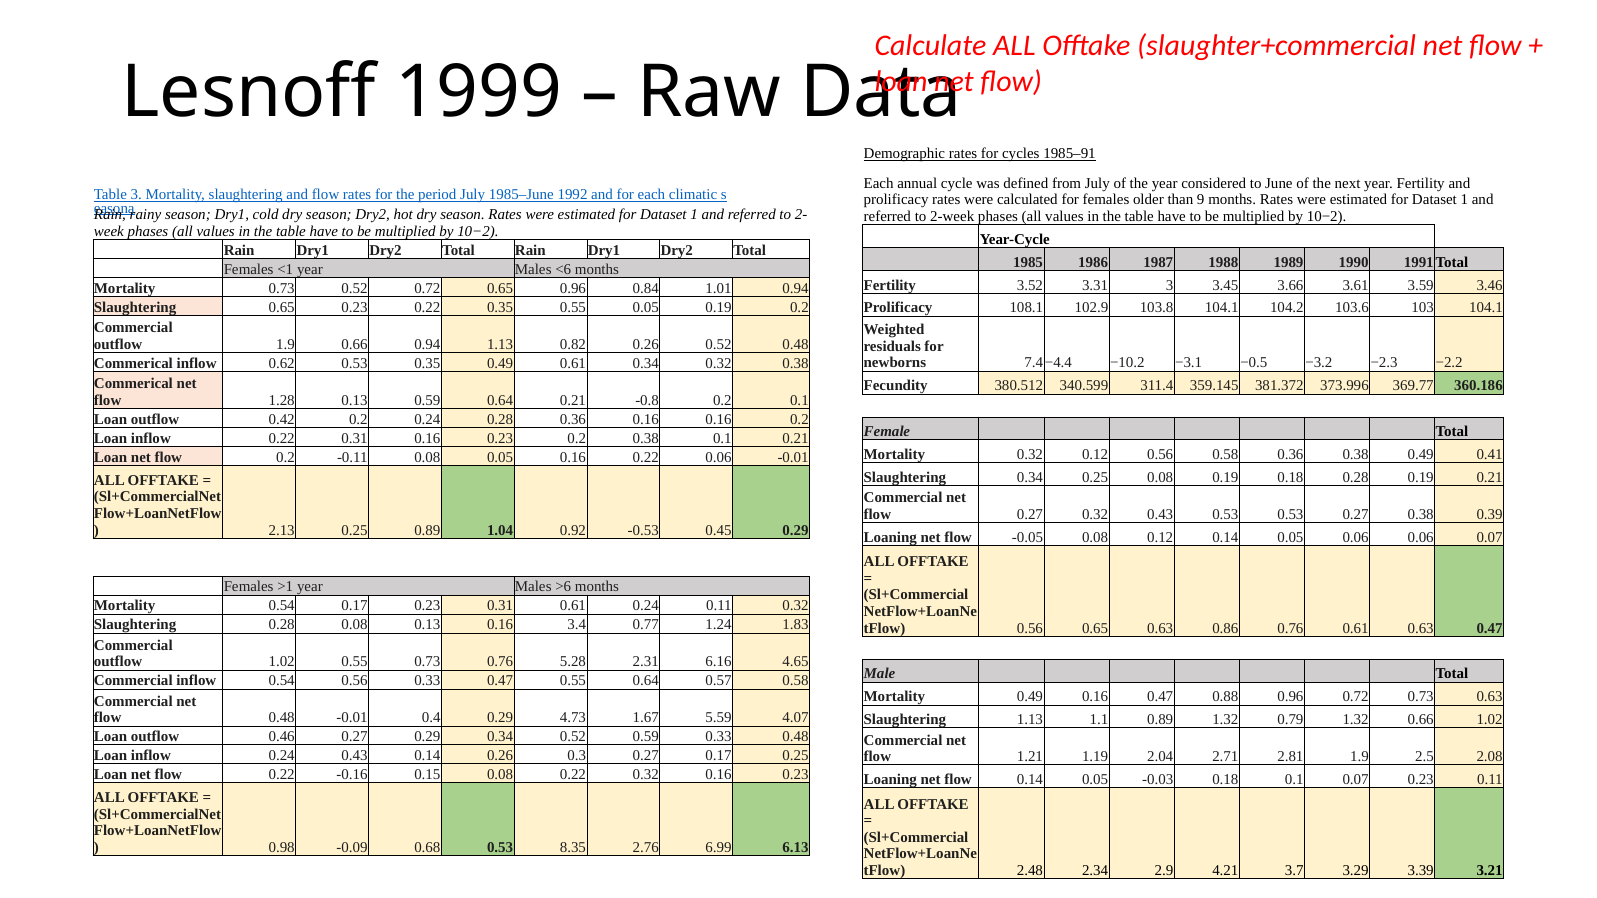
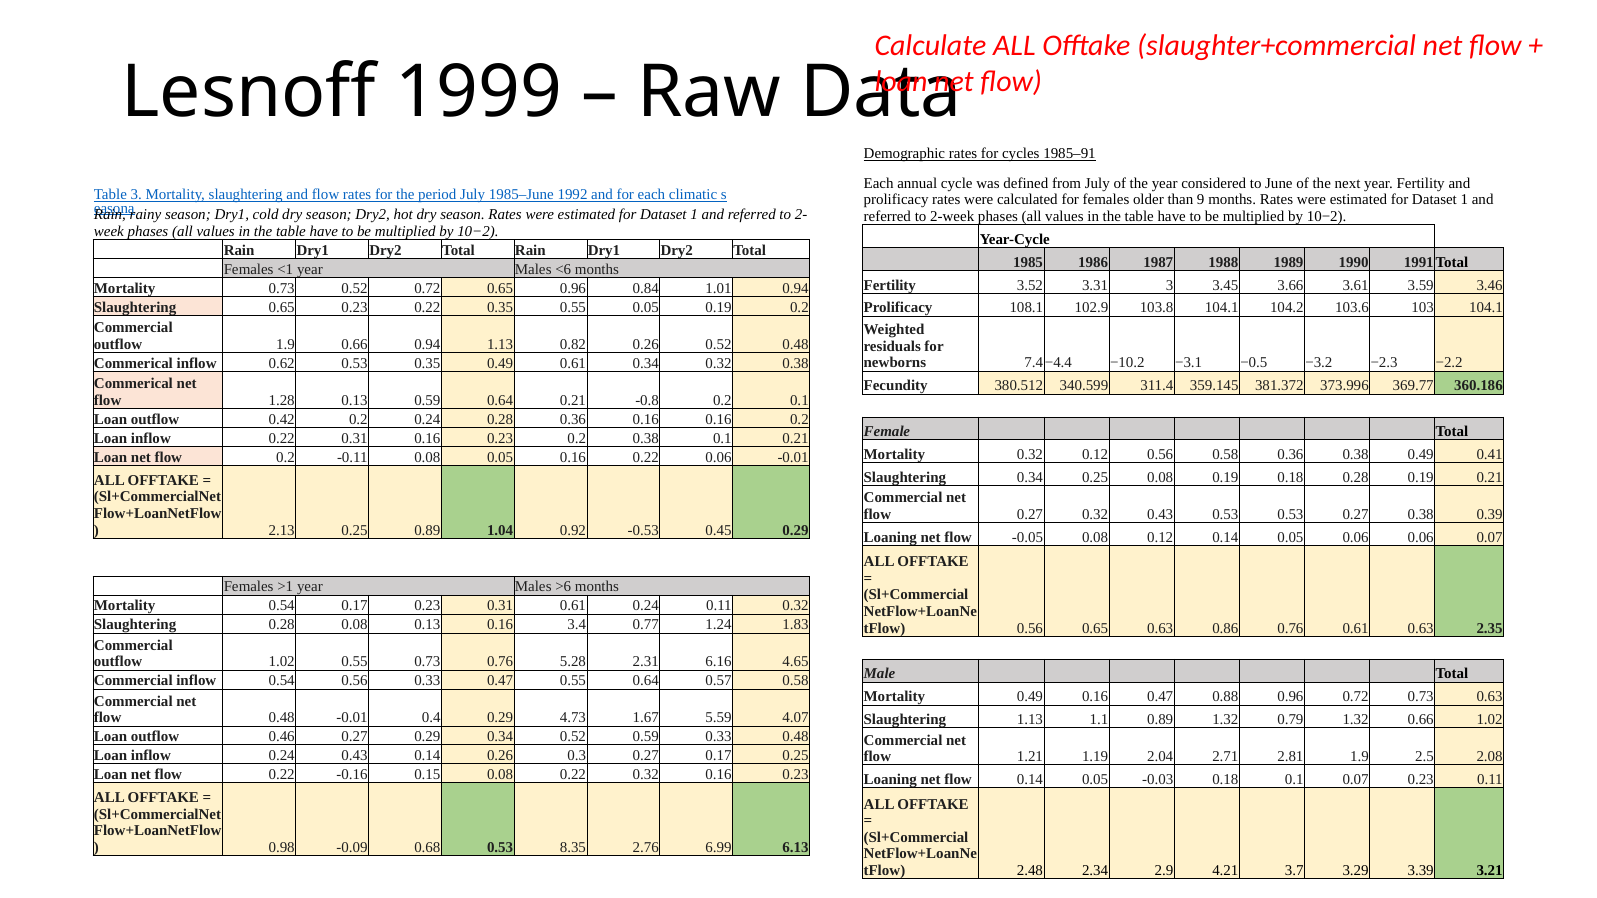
0.63 0.47: 0.47 -> 2.35 (1490, 628)
